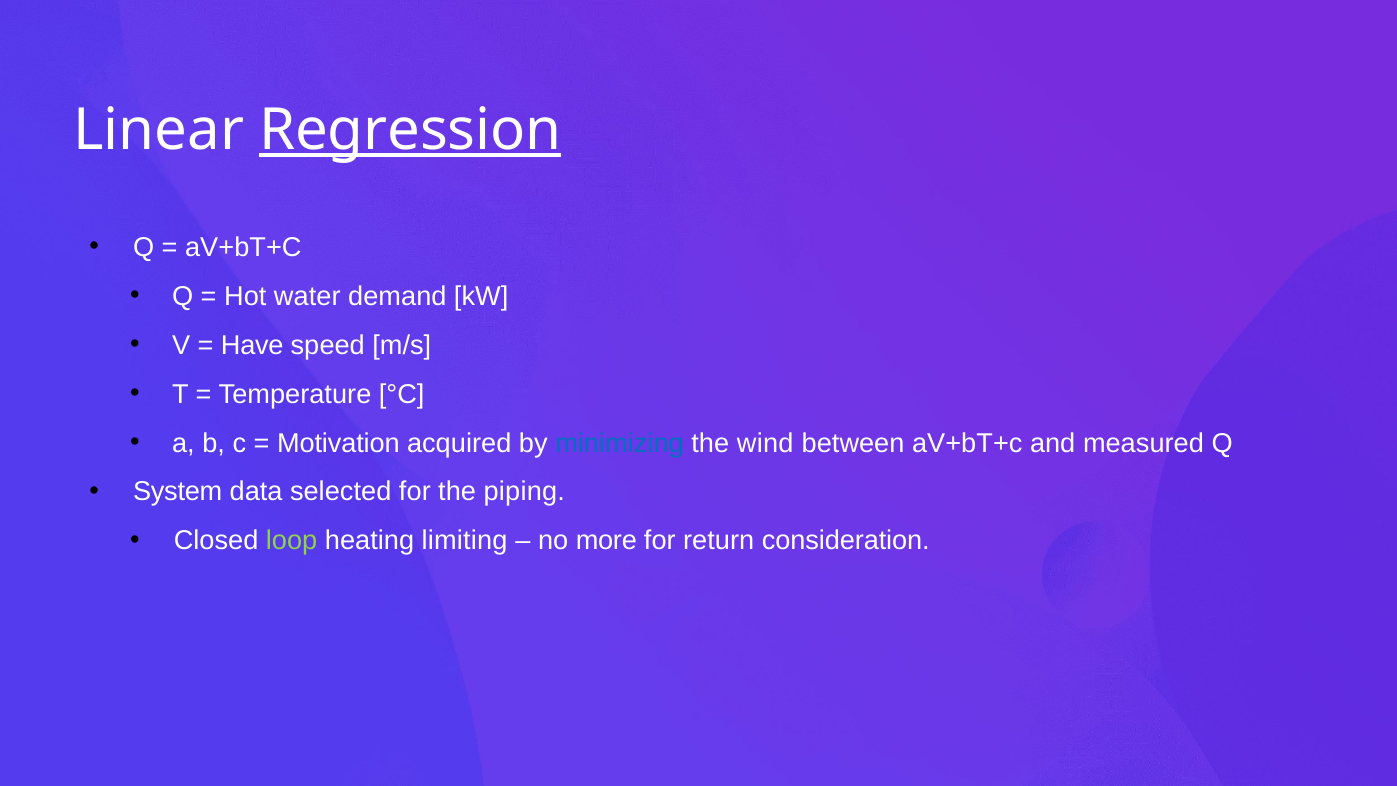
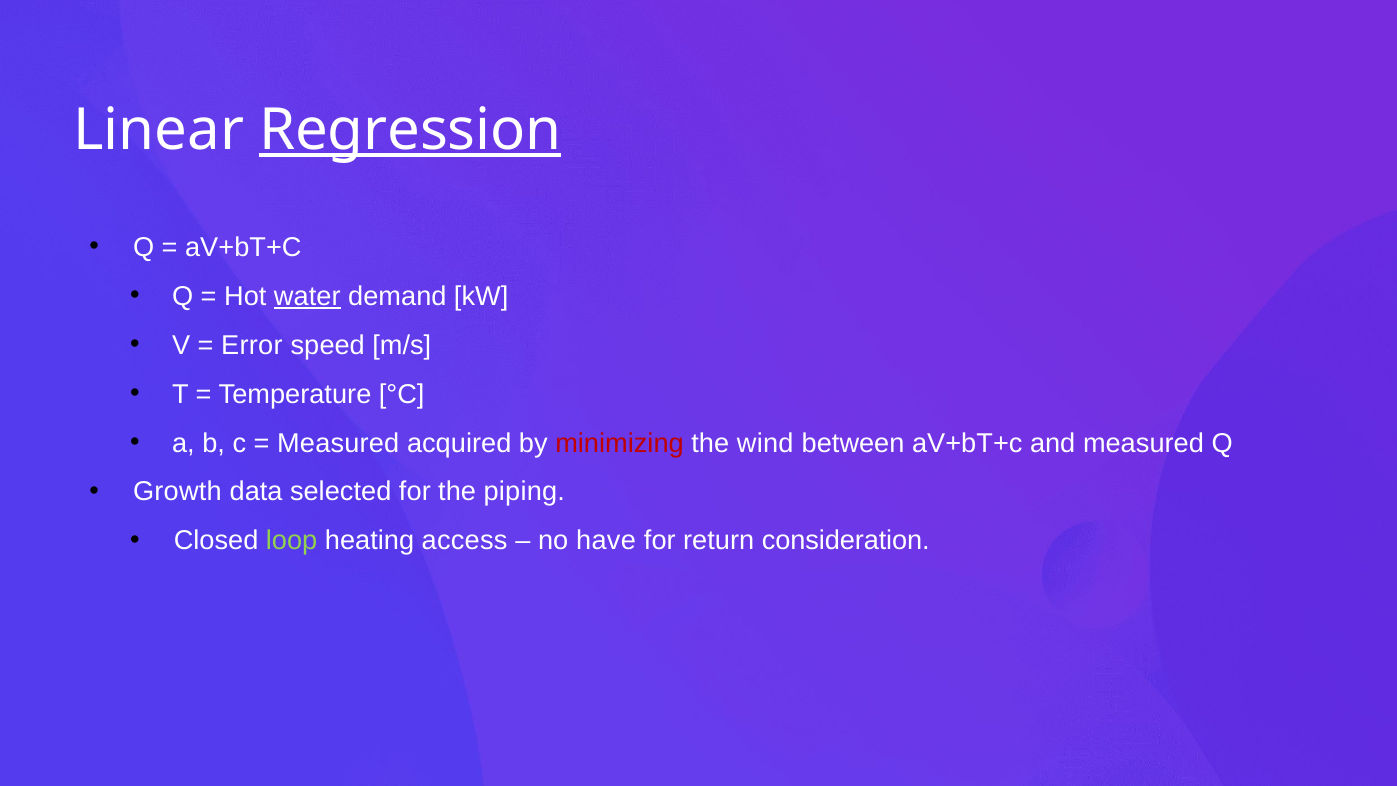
water underline: none -> present (307, 296)
Have: Have -> Error (252, 345)
Motivation: Motivation -> Measured (338, 443)
minimizing colour: blue -> red (620, 443)
System: System -> Growth (177, 492)
limiting: limiting -> access (465, 541)
more: more -> have (606, 541)
